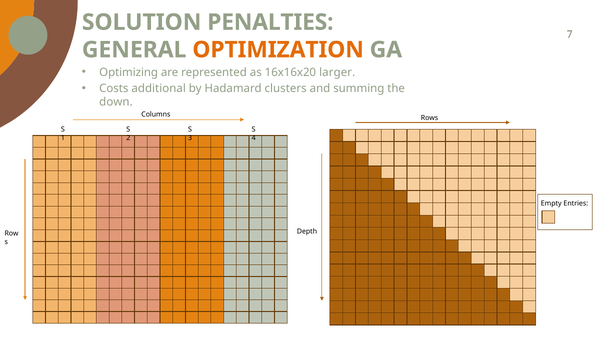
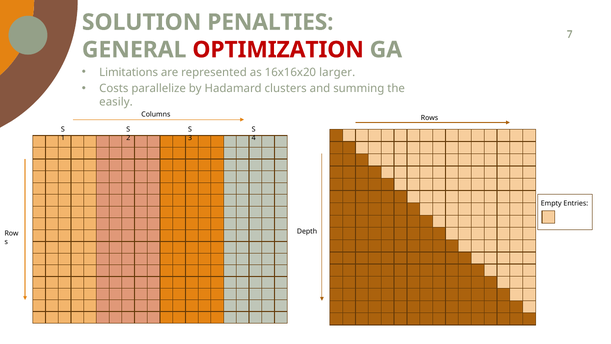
OPTIMIZATION colour: orange -> red (278, 50)
Optimizing: Optimizing -> Limitations (129, 72)
additional: additional -> parallelize (159, 88)
down: down -> easily (116, 102)
